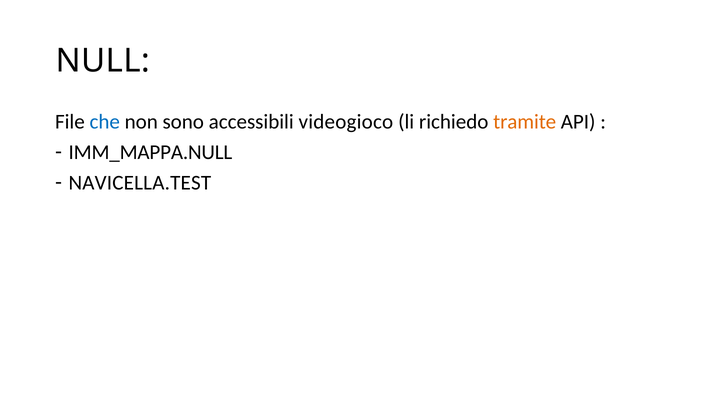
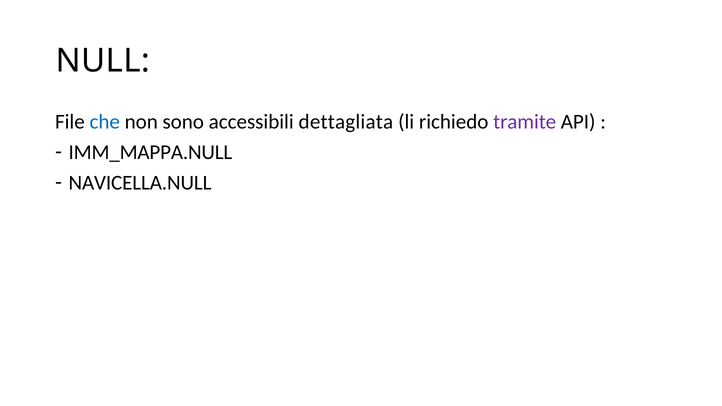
videogioco: videogioco -> dettagliata (346, 122)
tramite colour: orange -> purple (525, 122)
NAVICELLA.TEST: NAVICELLA.TEST -> NAVICELLA.NULL (140, 183)
